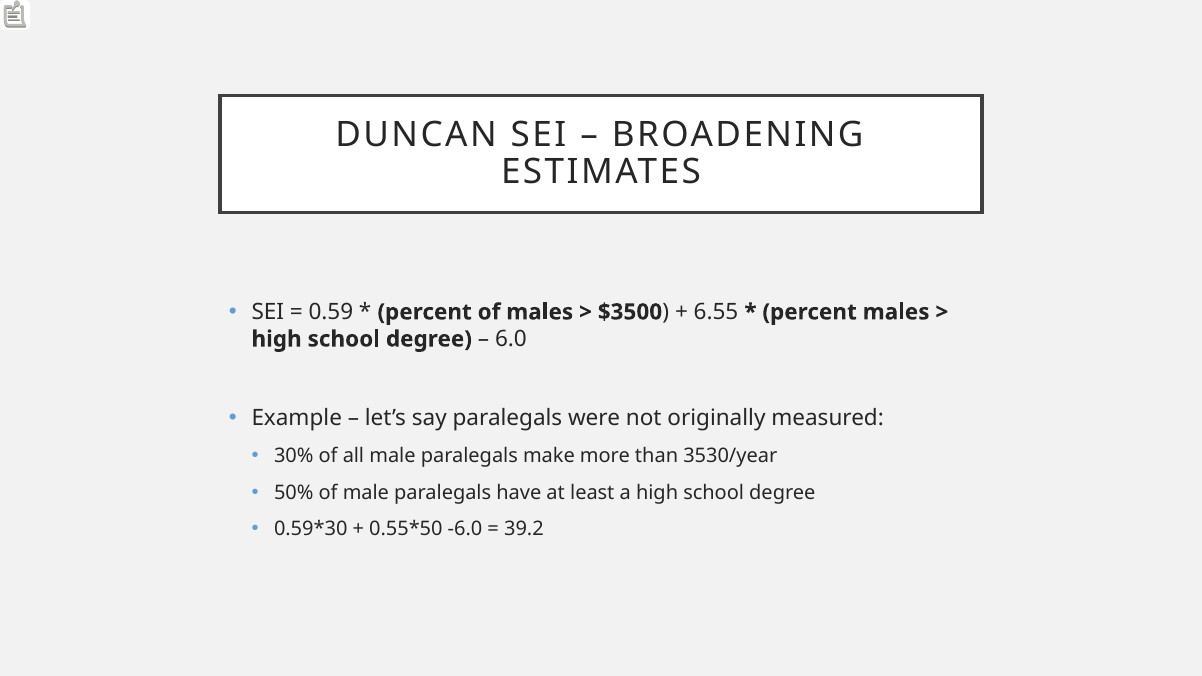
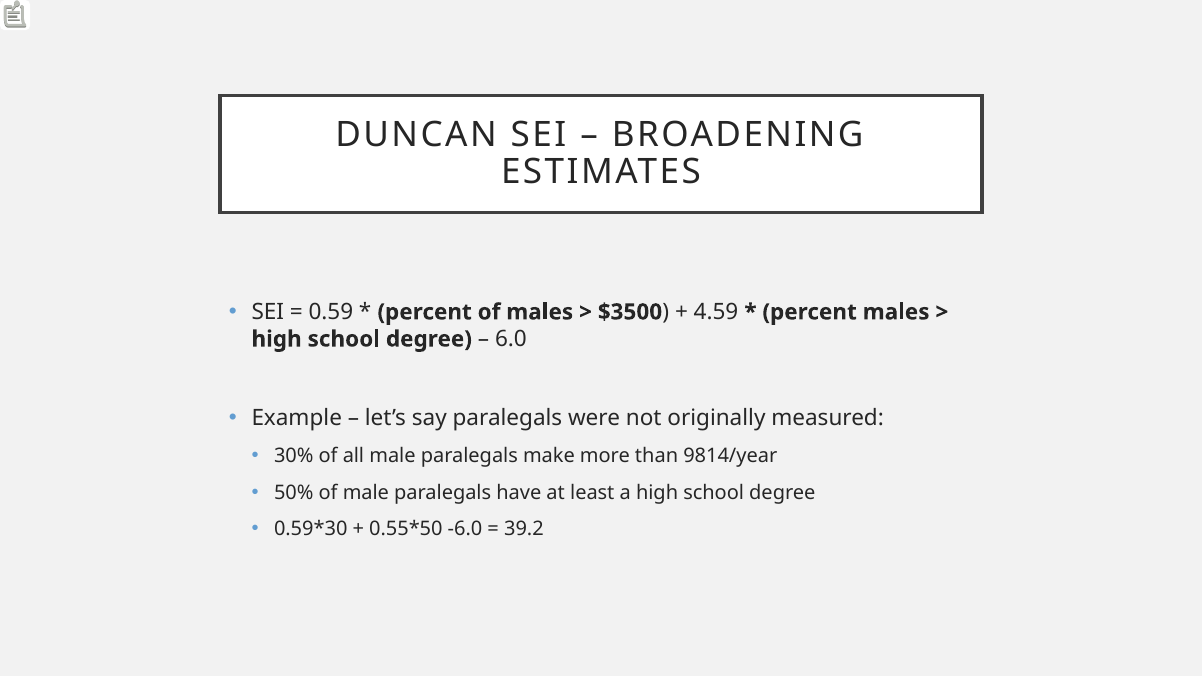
6.55: 6.55 -> 4.59 (716, 312)
3530/year: 3530/year -> 9814/year (730, 456)
